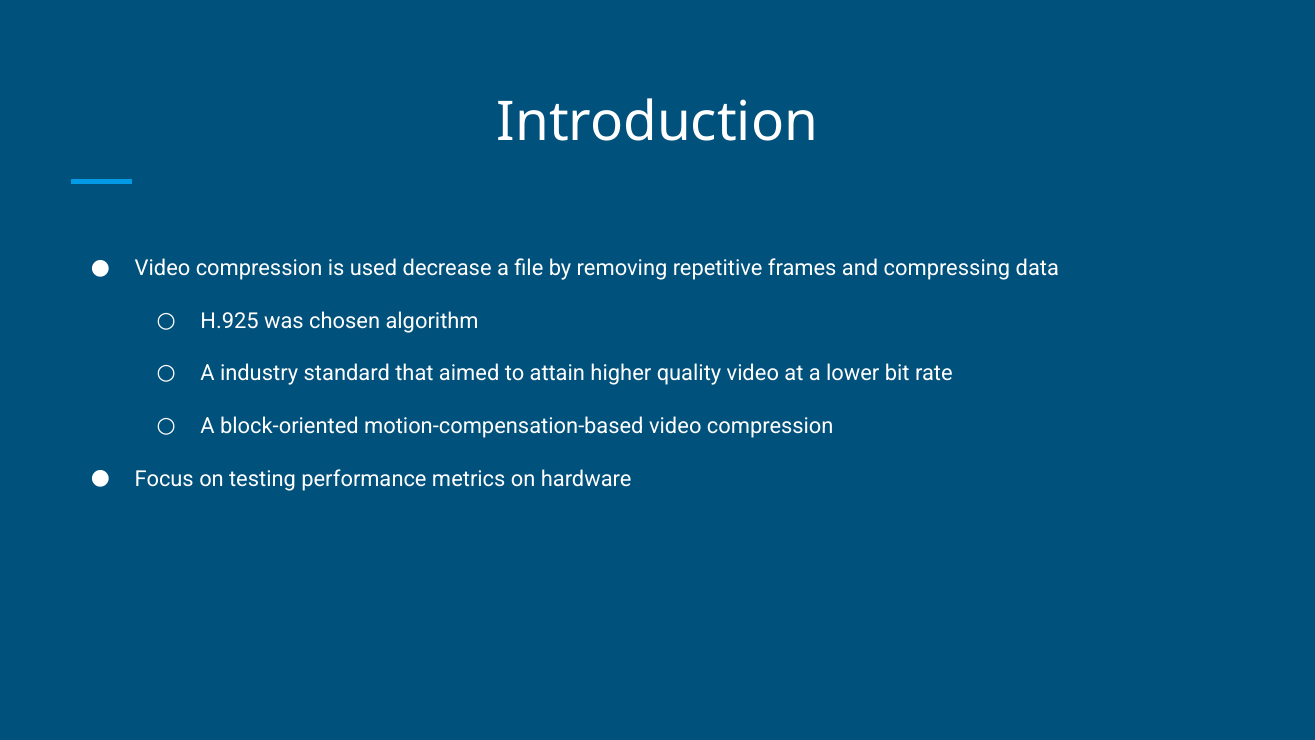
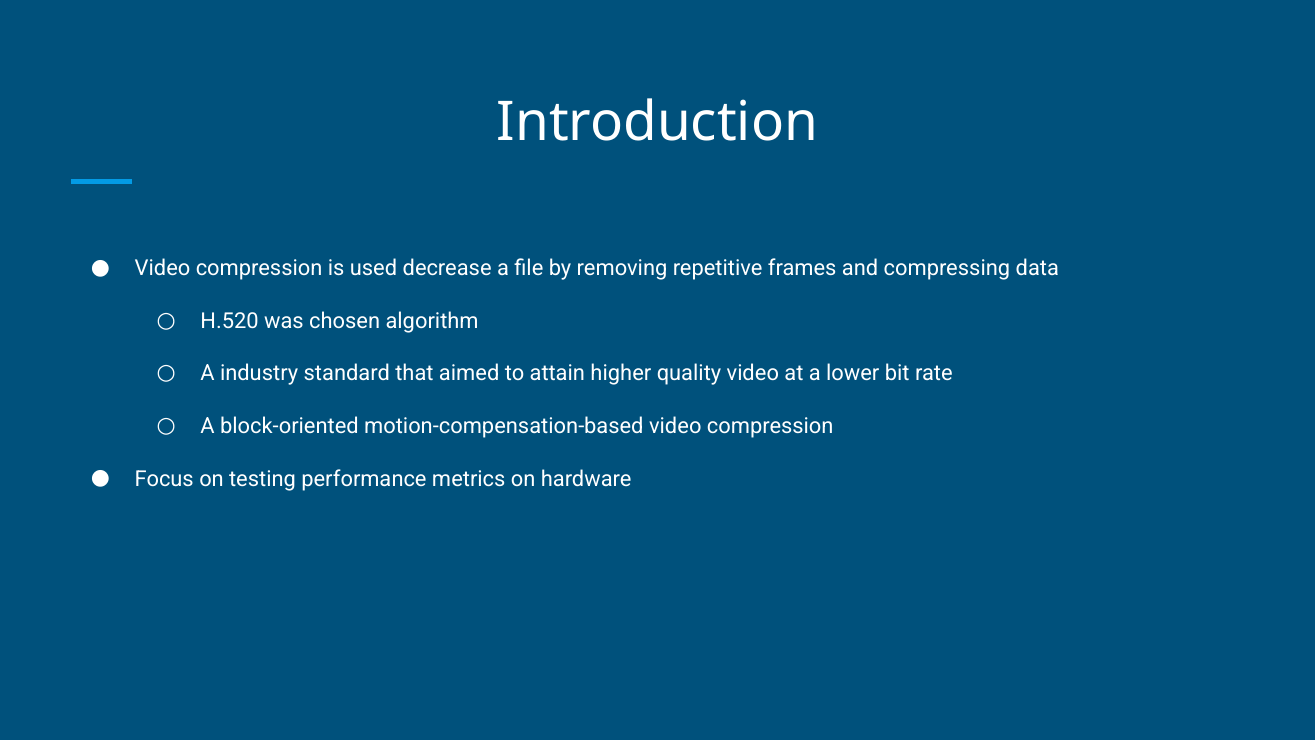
H.925: H.925 -> H.520 (230, 321)
